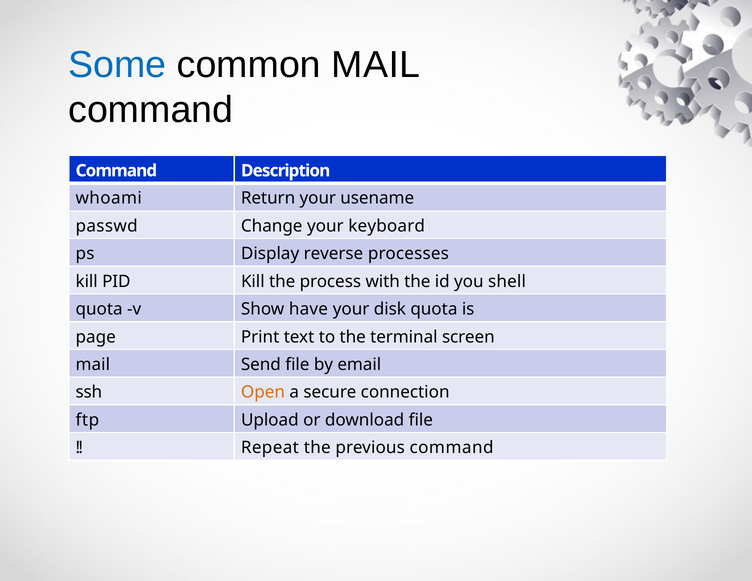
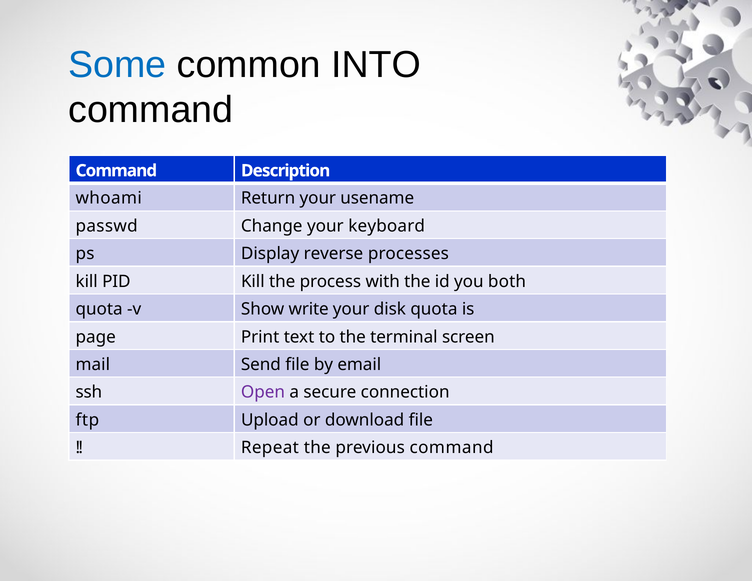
common MAIL: MAIL -> INTO (376, 65)
shell: shell -> both (507, 282)
have: have -> write (309, 309)
Open colour: orange -> purple (263, 392)
